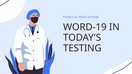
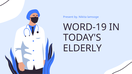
TESTING: TESTING -> ELDERLY (82, 48)
